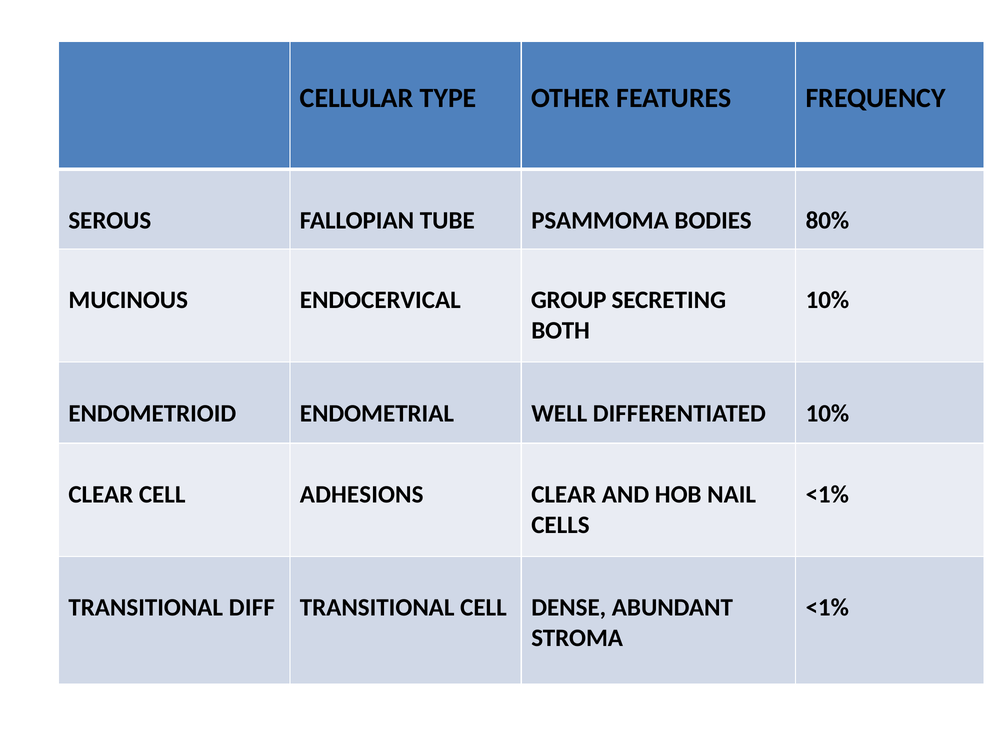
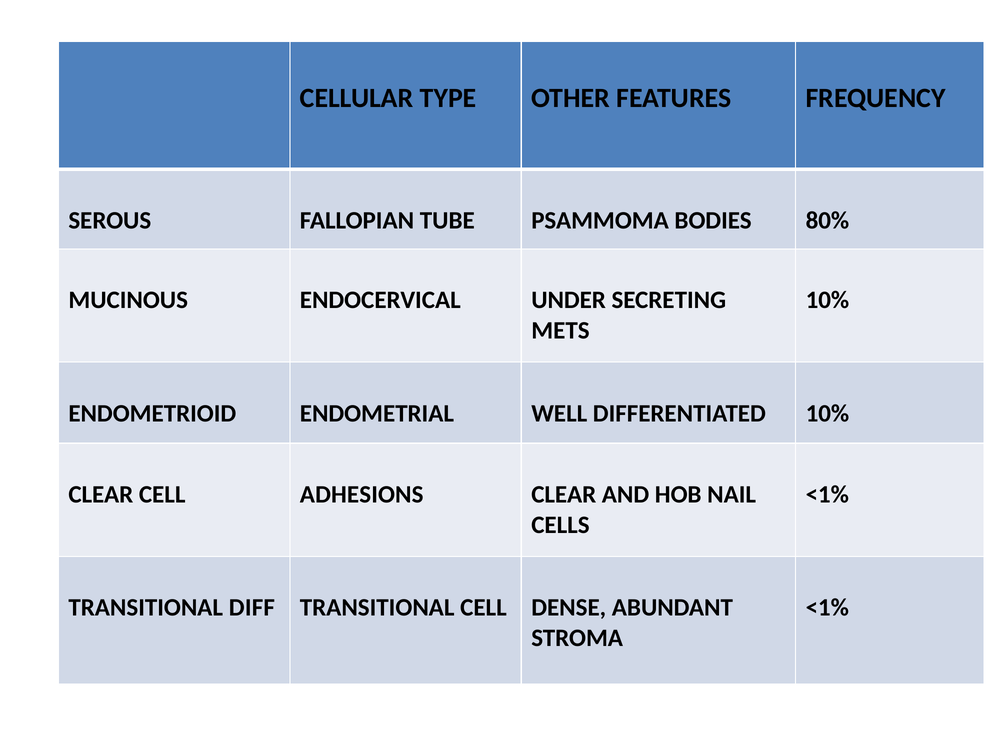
GROUP: GROUP -> UNDER (569, 300)
BOTH: BOTH -> METS (560, 331)
